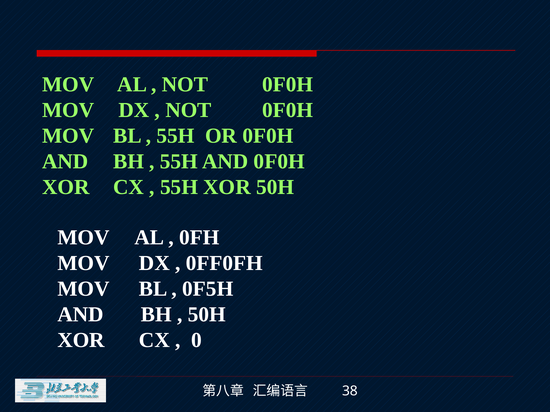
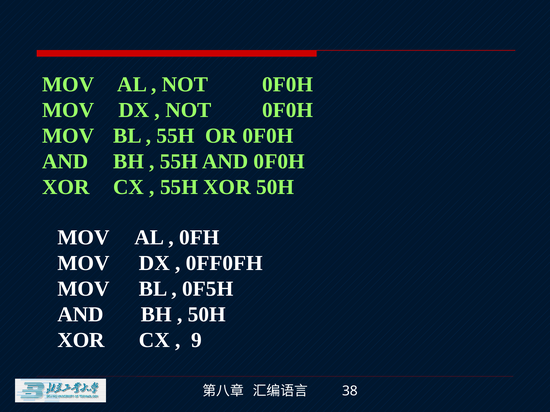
0: 0 -> 9 (197, 341)
